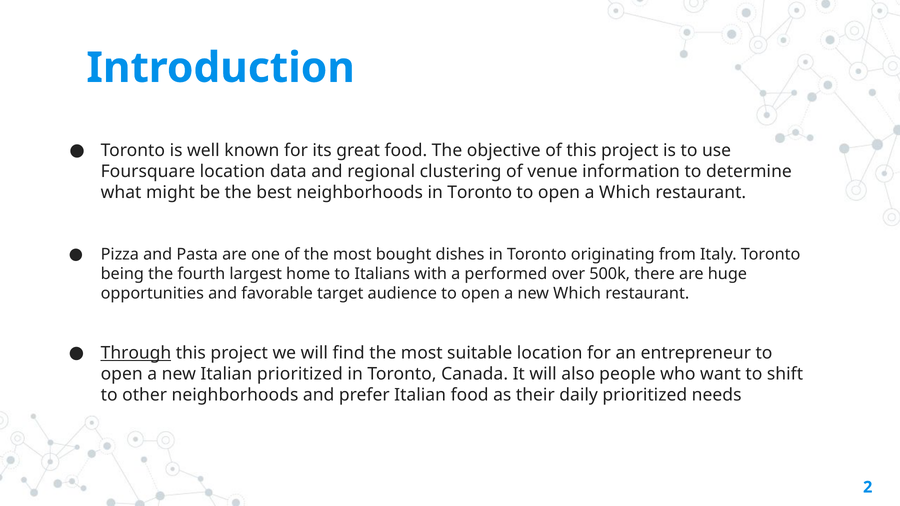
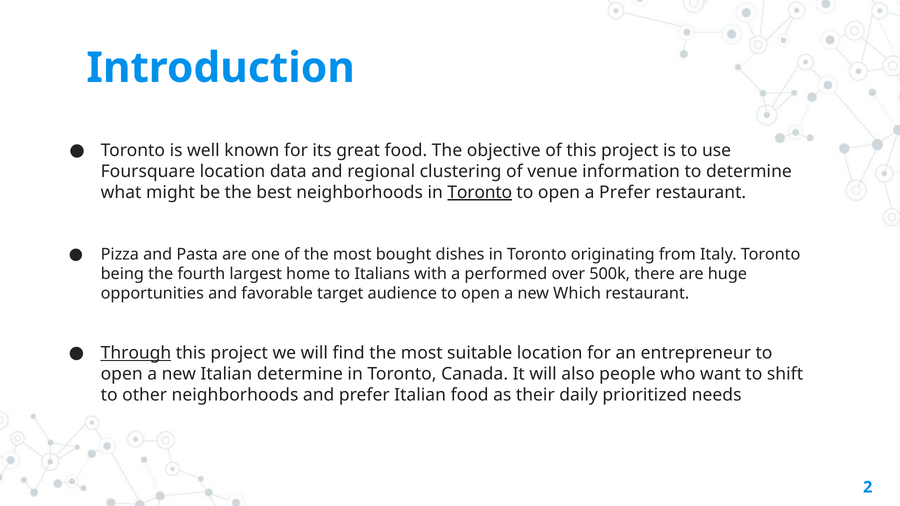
Toronto underline: none -> present (480, 192)
a Which: Which -> Prefer (625, 192)
Italian prioritized: prioritized -> determine (300, 374)
